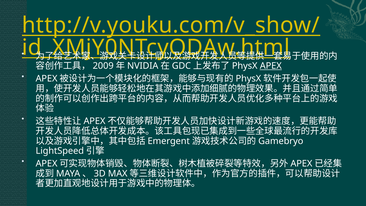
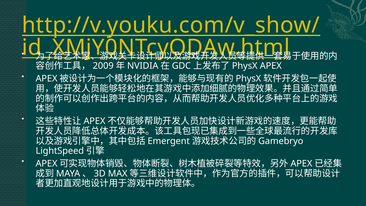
APEX underline: present -> none (271, 66)
